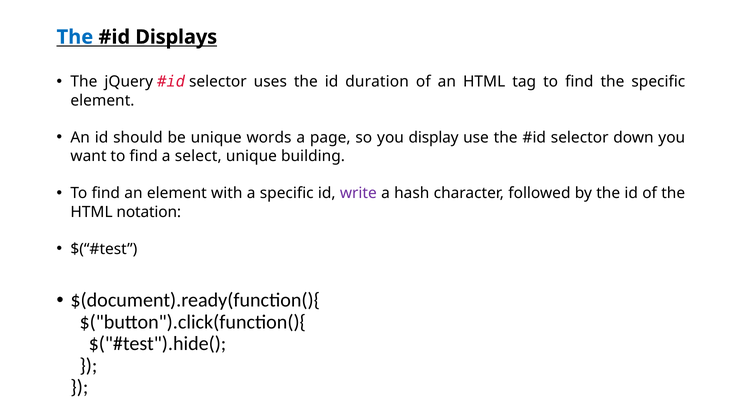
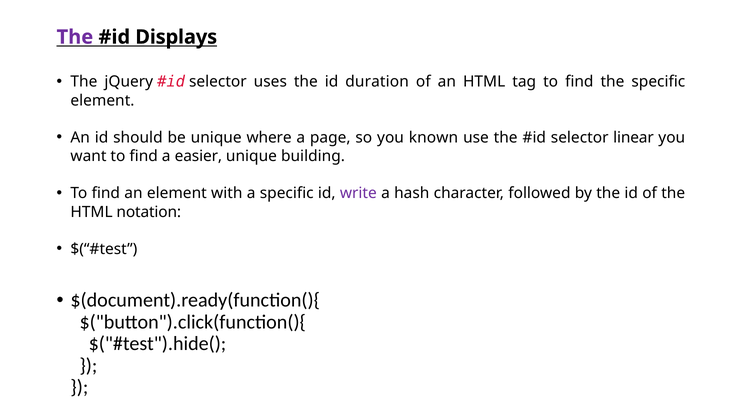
The colour: blue -> purple (75, 37)
words: words -> where (269, 137)
display: display -> known (433, 137)
down: down -> linear (633, 137)
select: select -> easier (198, 156)
